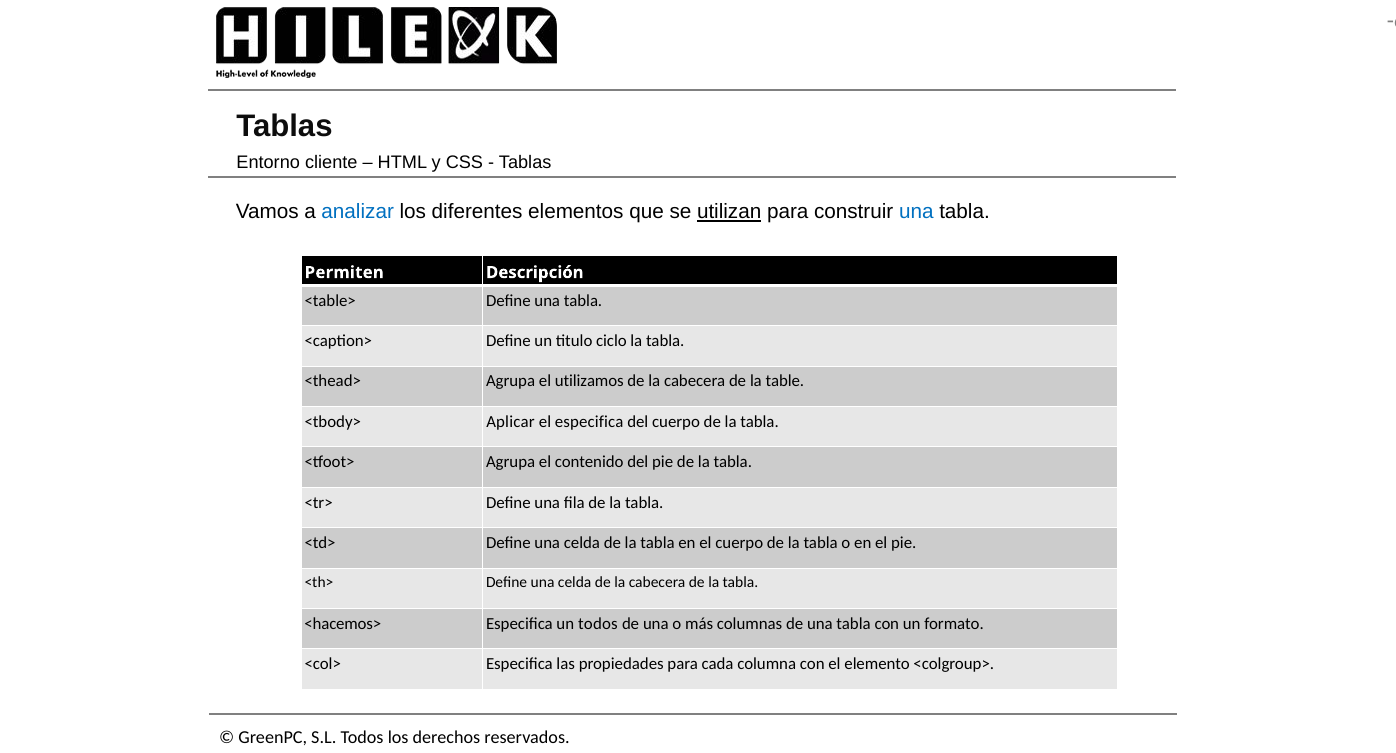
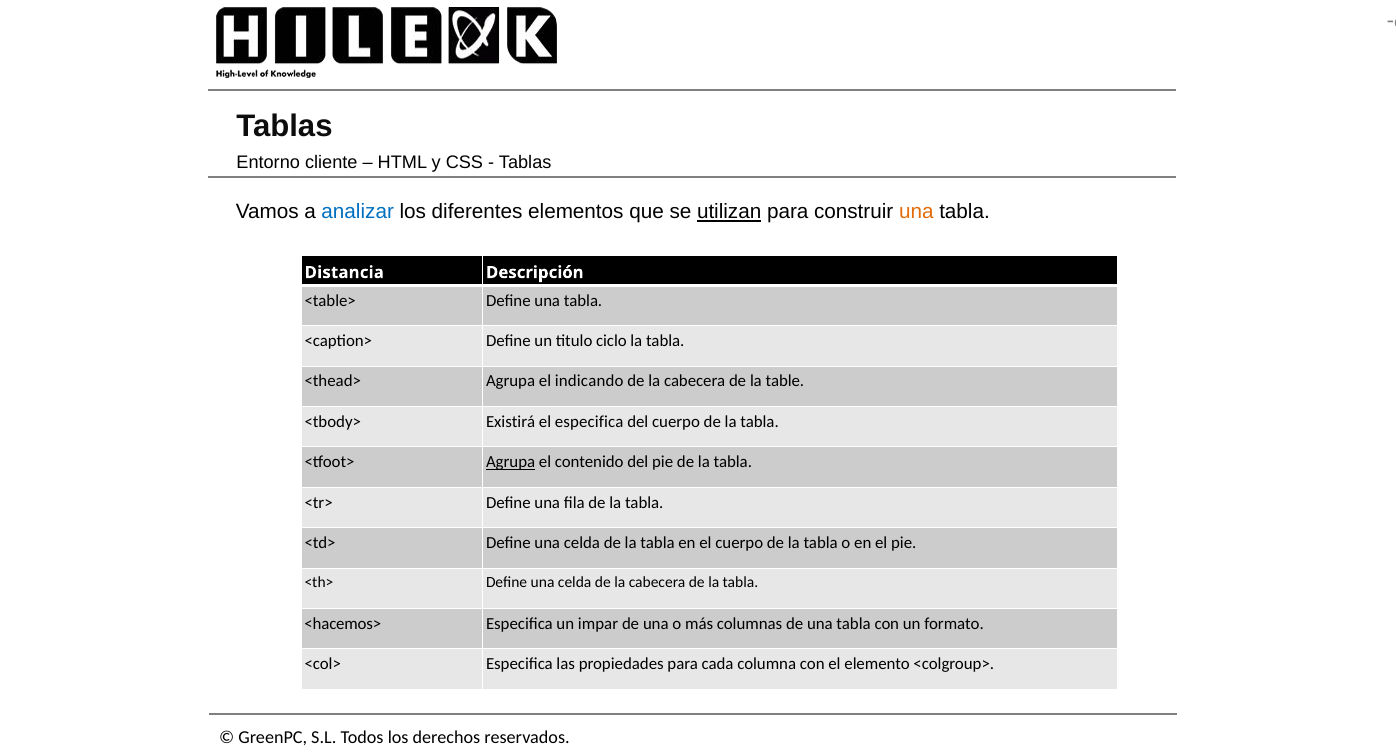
una colour: blue -> orange (916, 212)
Permiten: Permiten -> Distancia (344, 273)
utilizamos: utilizamos -> indicando (589, 381)
Aplicar: Aplicar -> Existirá (511, 422)
Agrupa underline: none -> present (511, 462)
un todos: todos -> impar (598, 624)
